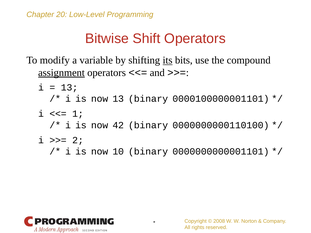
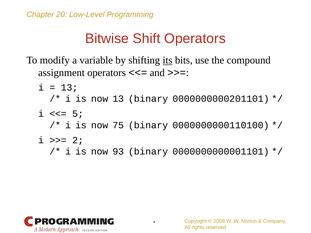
assignment underline: present -> none (61, 73)
0000100000001101: 0000100000001101 -> 0000000000201101 (221, 99)
1: 1 -> 5 (78, 114)
42: 42 -> 75 (118, 125)
10: 10 -> 93 (118, 152)
